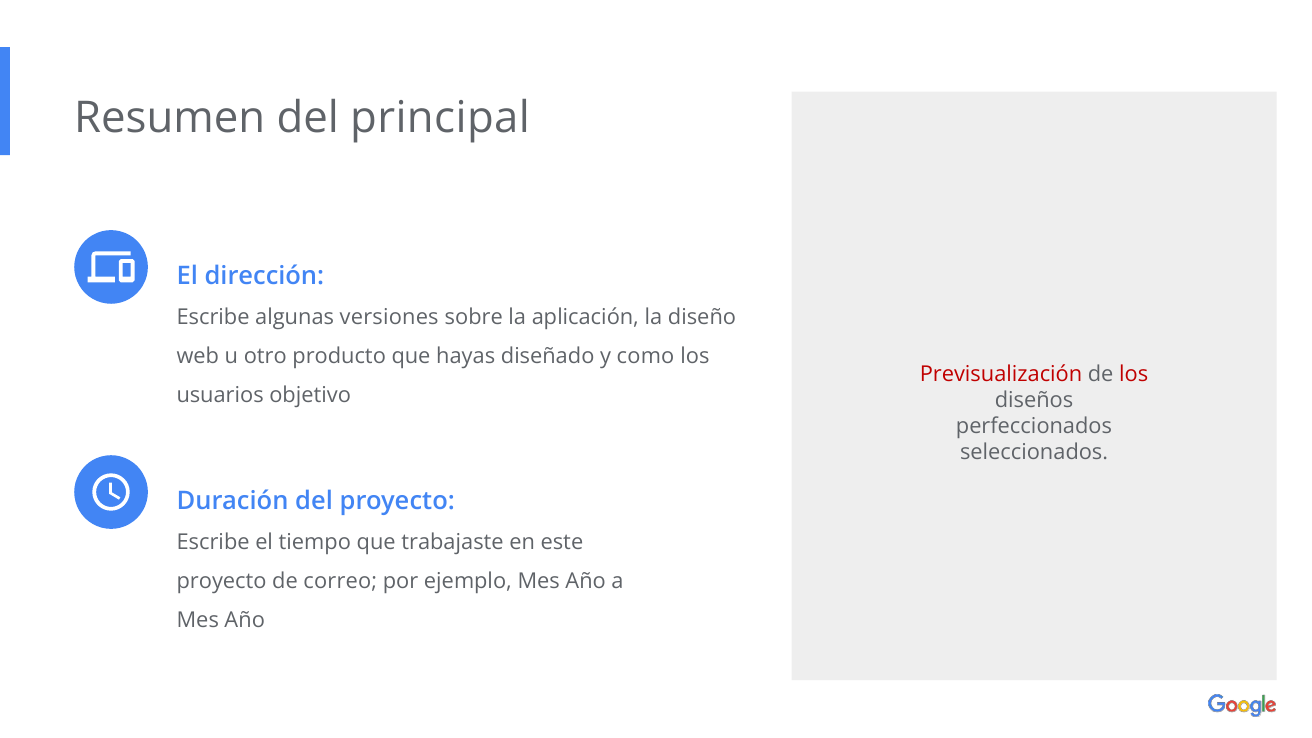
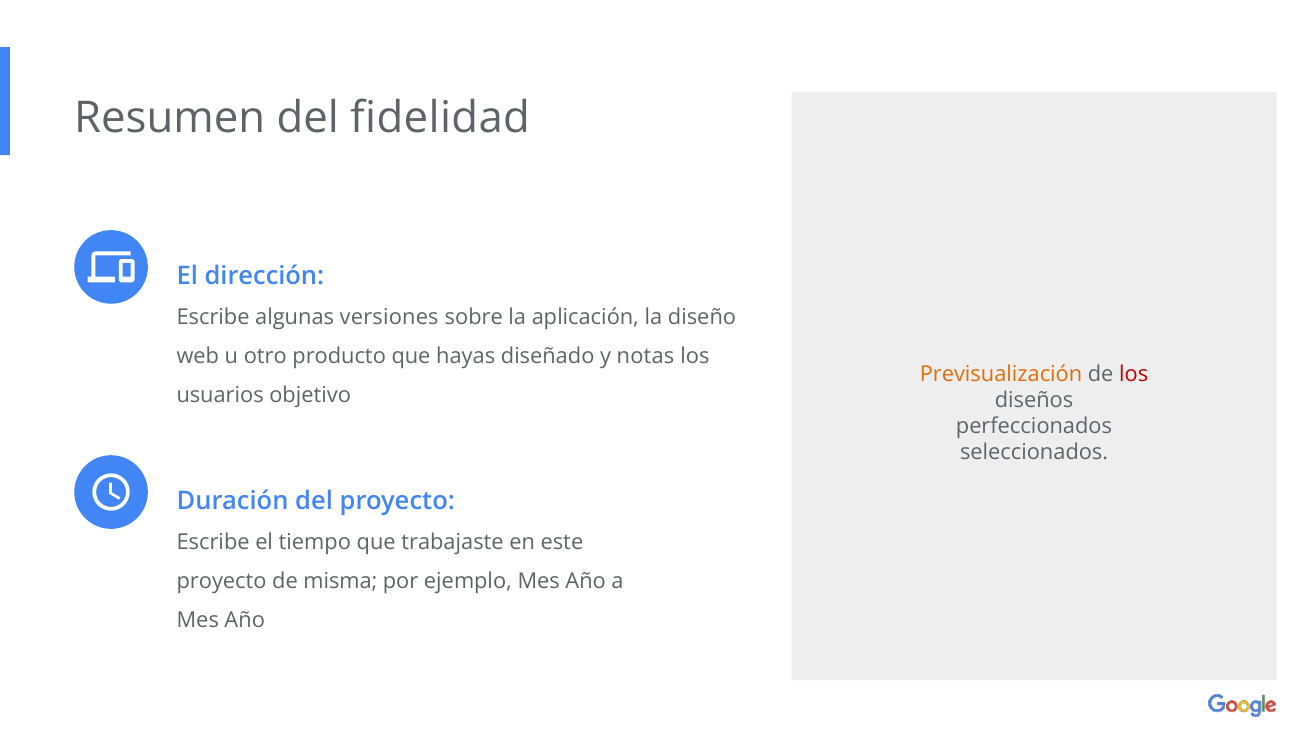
principal: principal -> fidelidad (440, 118)
como: como -> notas (646, 356)
Previsualización colour: red -> orange (1001, 374)
correo: correo -> misma (340, 581)
